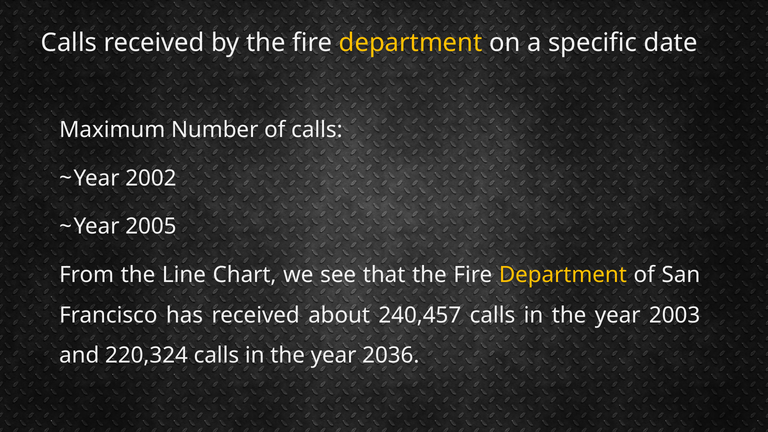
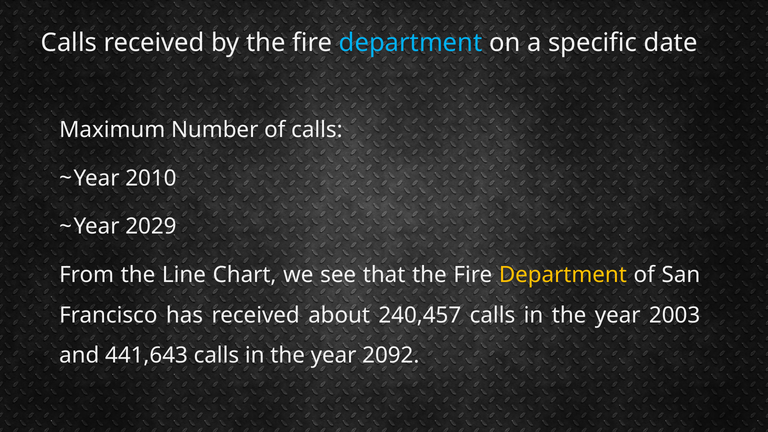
department colour: yellow -> light blue (411, 43)
2002: 2002 -> 2010 (151, 178)
2005: 2005 -> 2029 (151, 227)
220,324: 220,324 -> 441,643 (146, 356)
2036: 2036 -> 2092 (391, 356)
